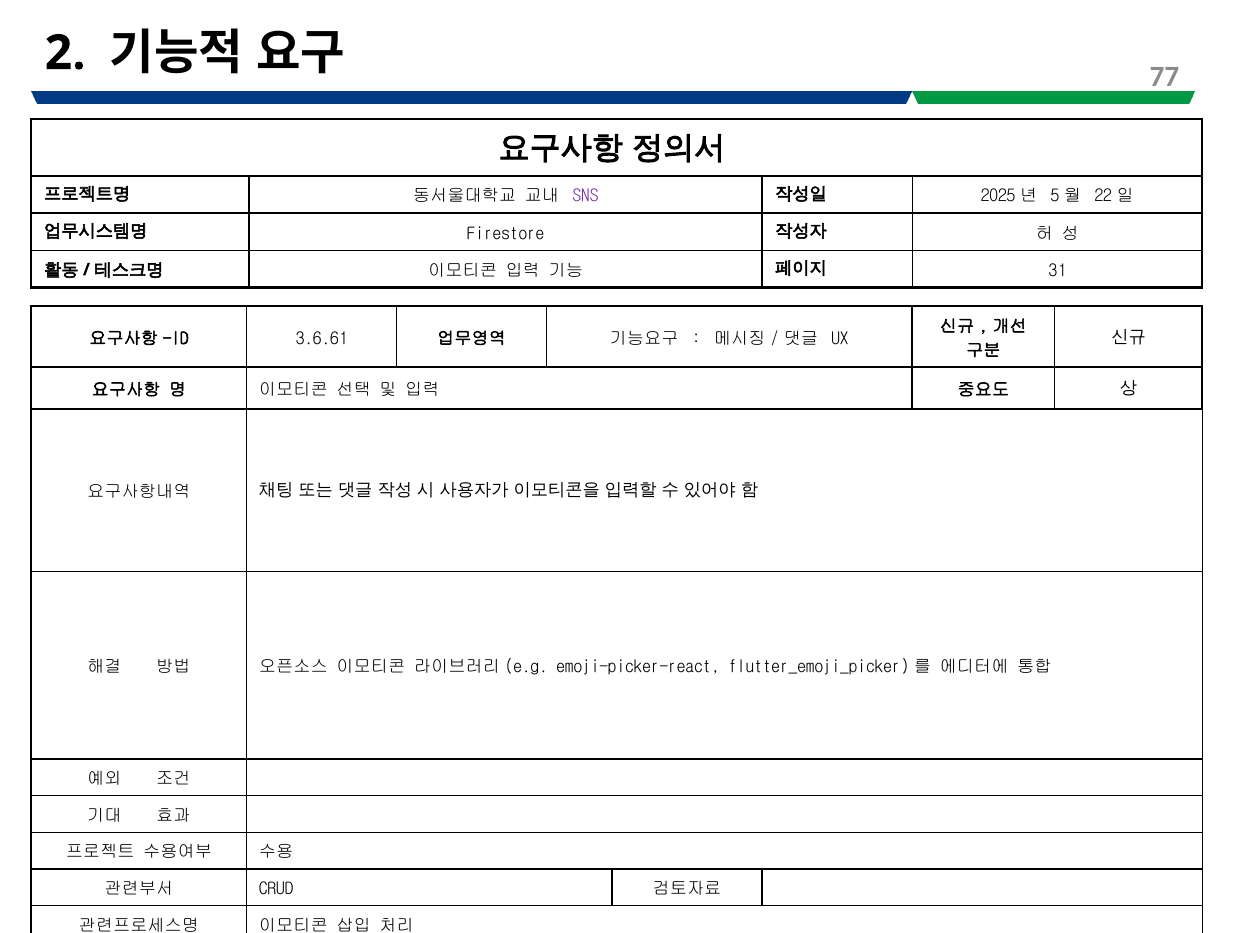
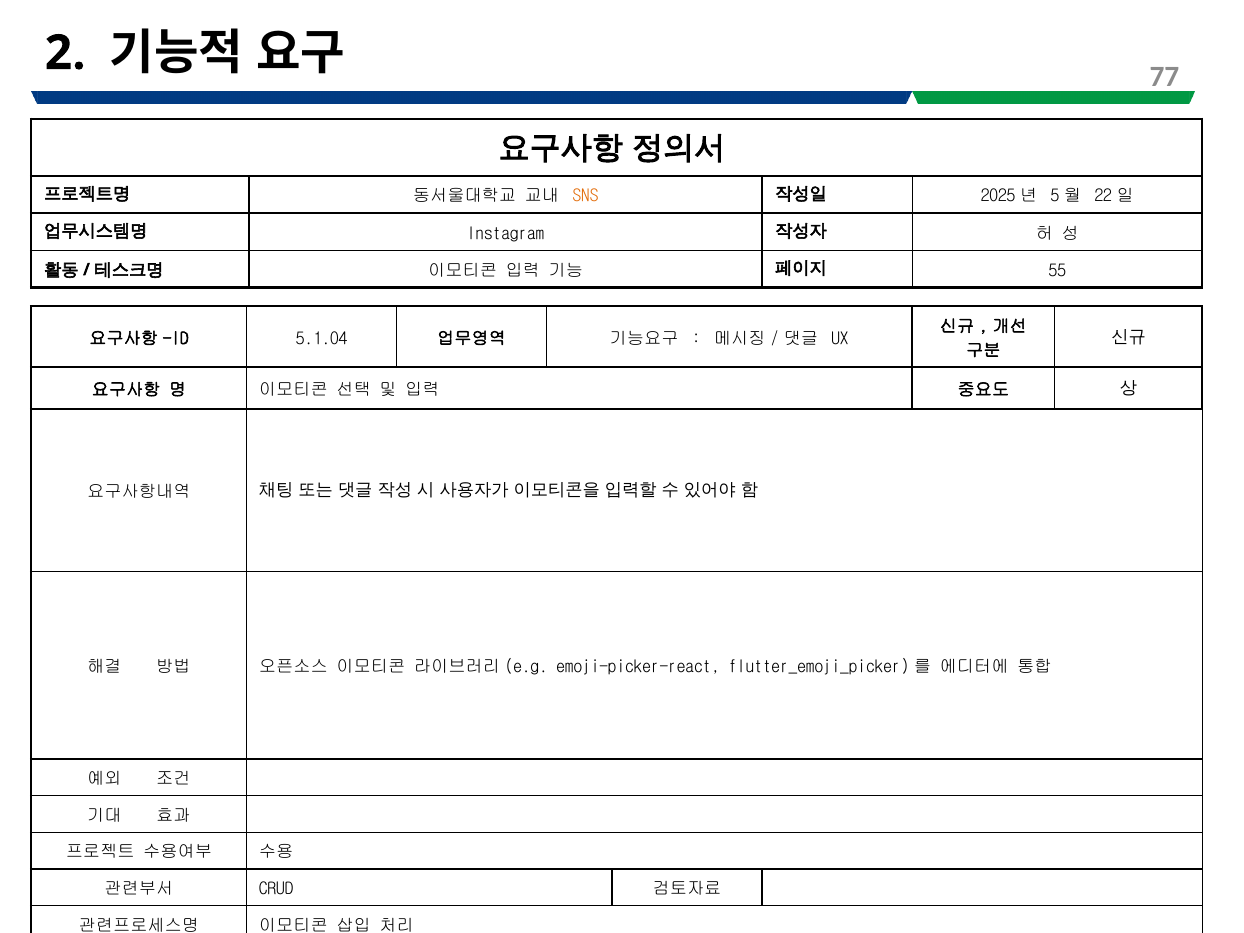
SNS colour: purple -> orange (586, 196)
Firestore: Firestore -> Instagram (506, 233)
31: 31 -> 55 (1057, 271)
3.6.61: 3.6.61 -> 5.1.04 (322, 338)
